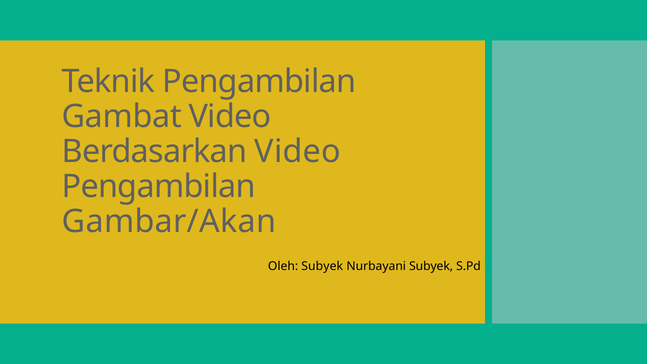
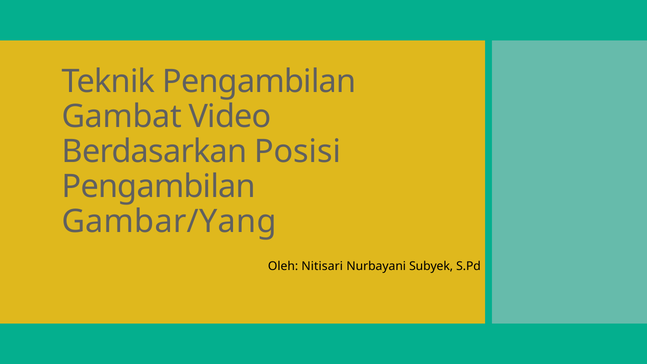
Berdasarkan Video: Video -> Posisi (298, 152)
Gambar/Akan: Gambar/Akan -> Gambar/Yang (169, 222)
Oleh Subyek: Subyek -> Nitisari (322, 266)
